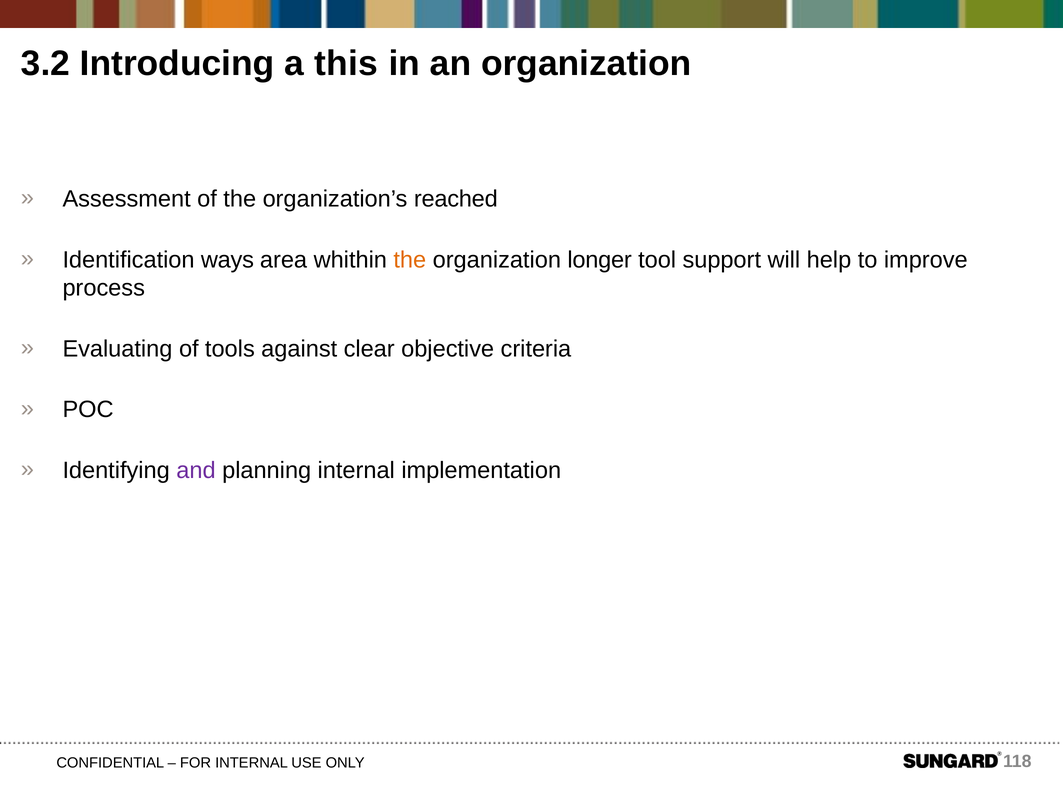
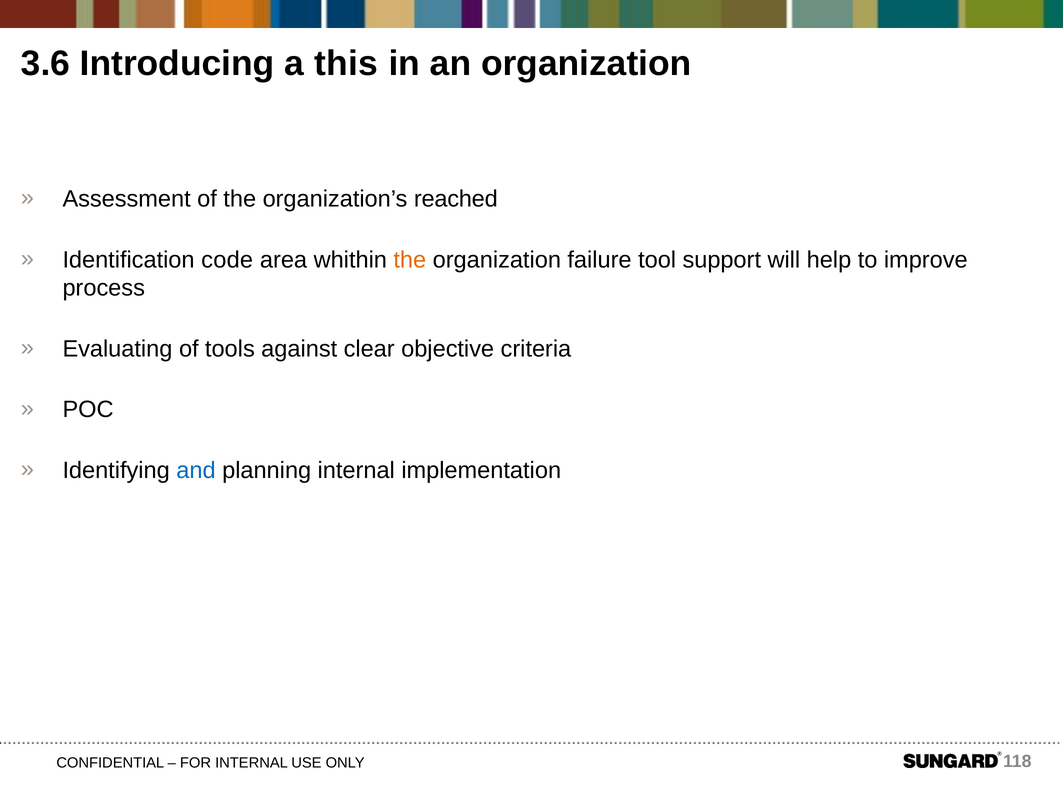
3.2: 3.2 -> 3.6 (45, 63)
ways: ways -> code (227, 260)
longer: longer -> failure (600, 260)
and colour: purple -> blue (196, 471)
